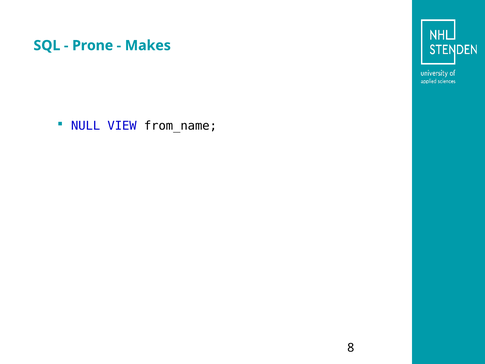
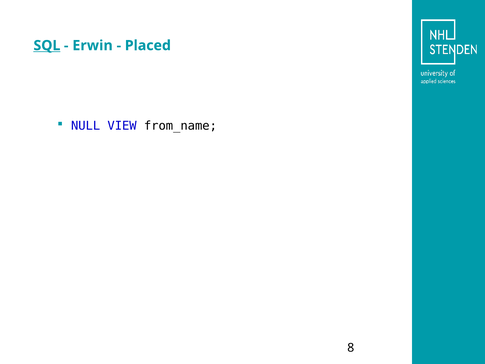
SQL underline: none -> present (47, 45)
Prone: Prone -> Erwin (93, 45)
Makes: Makes -> Placed (148, 45)
